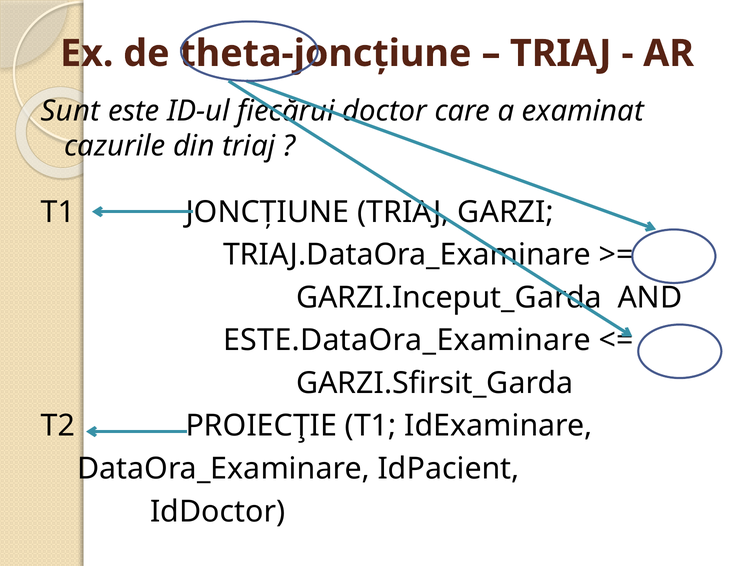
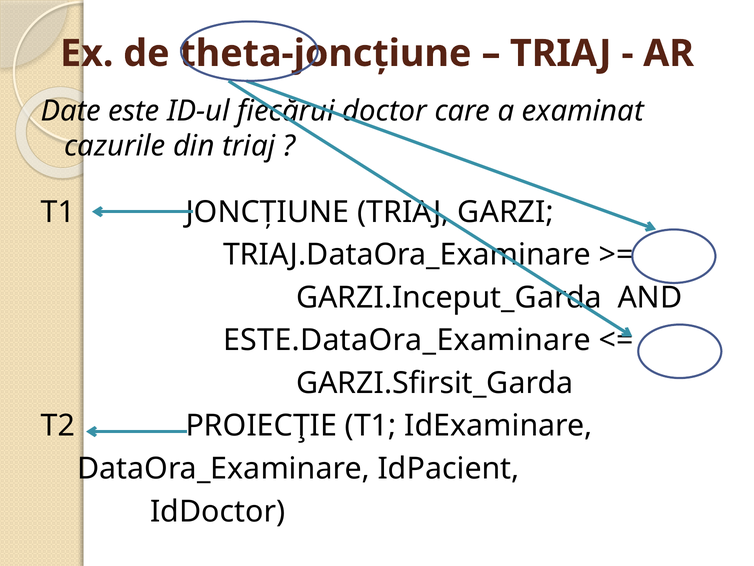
Sunt: Sunt -> Date (71, 111)
